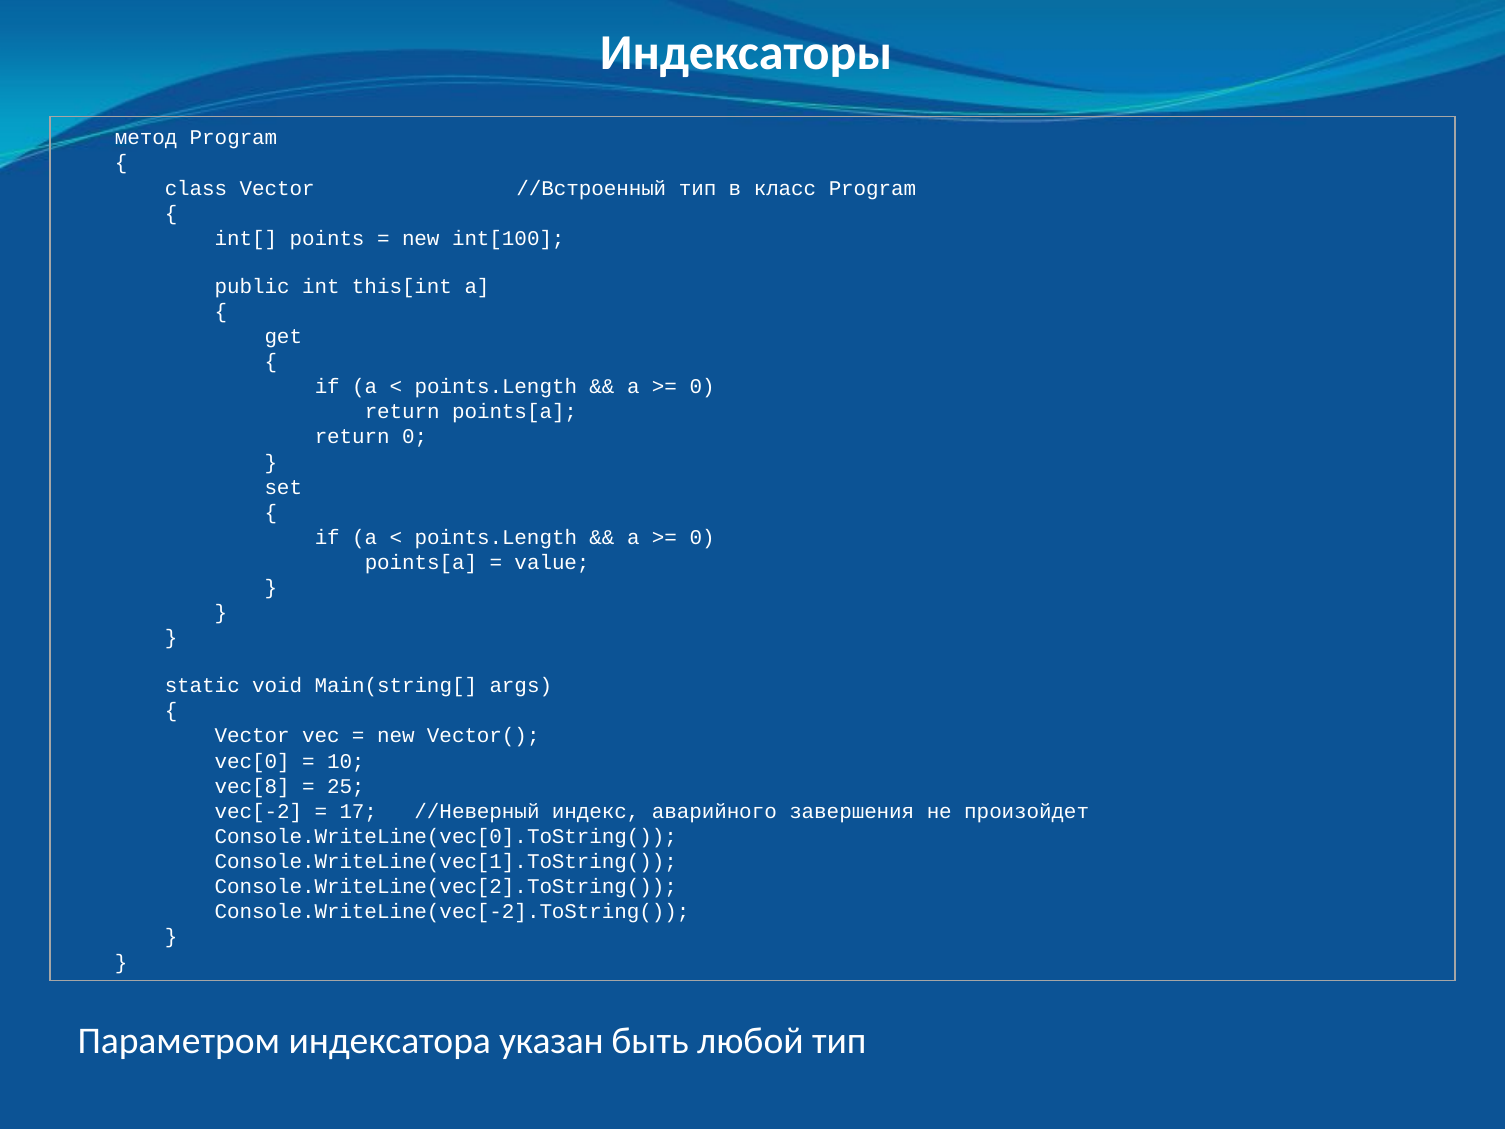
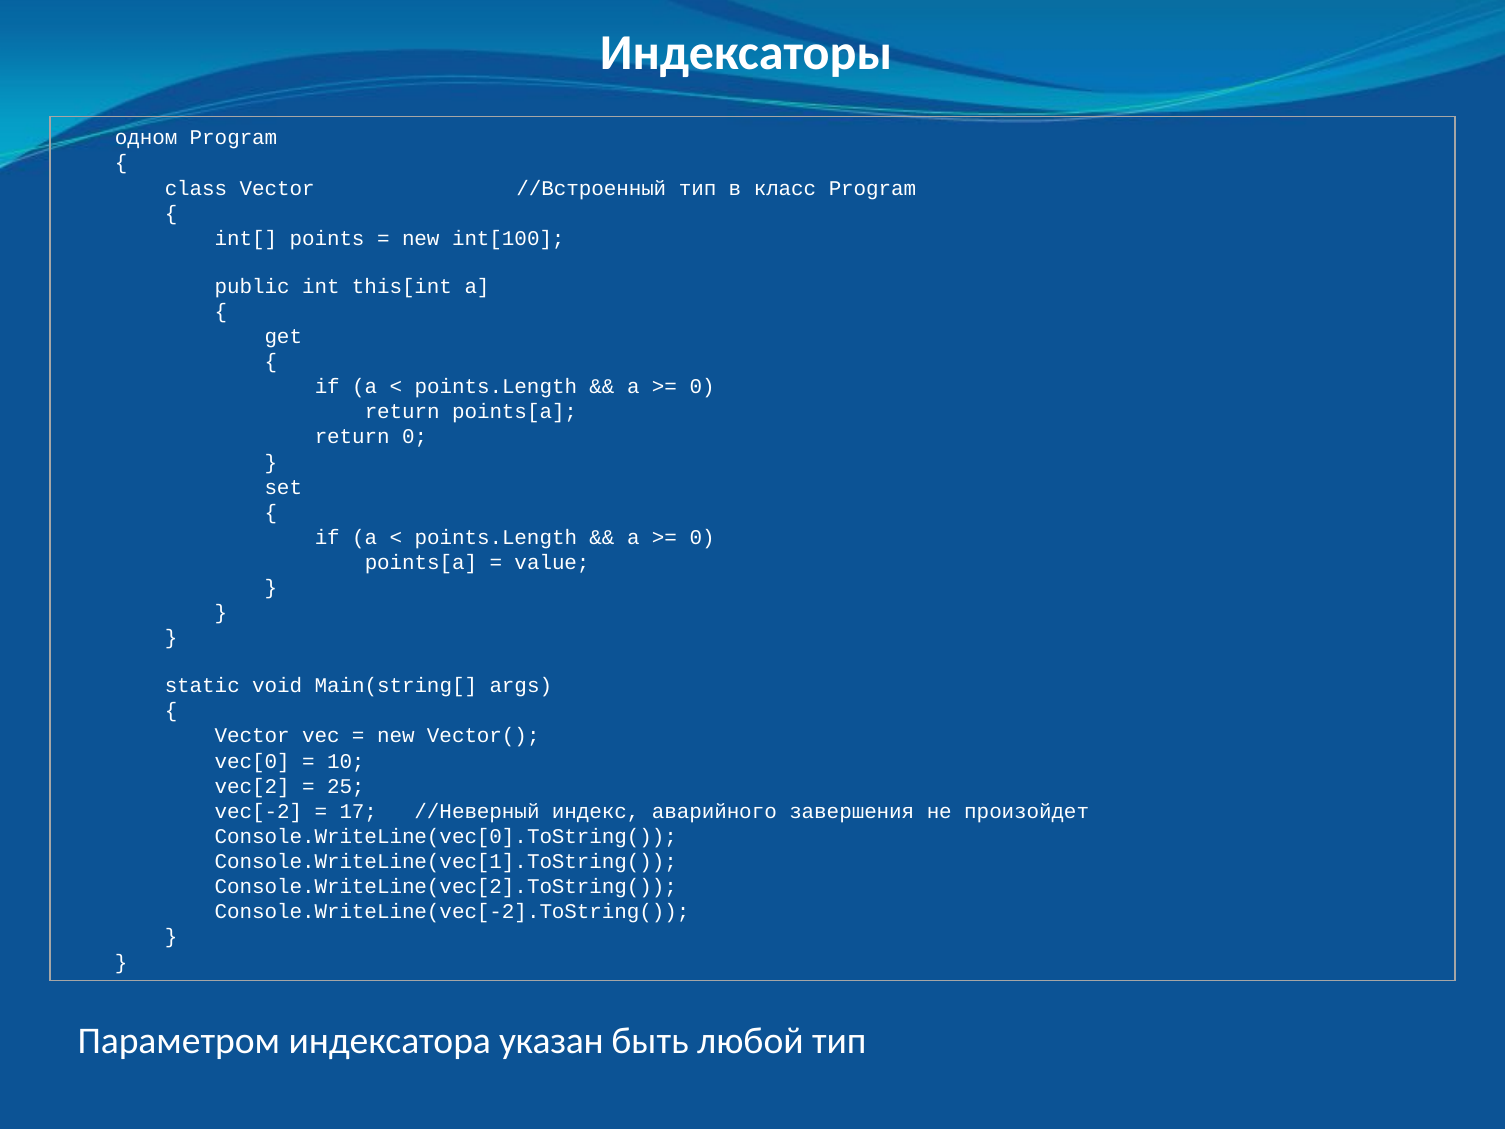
метод: метод -> одном (146, 138)
vec[8: vec[8 -> vec[2 (252, 786)
